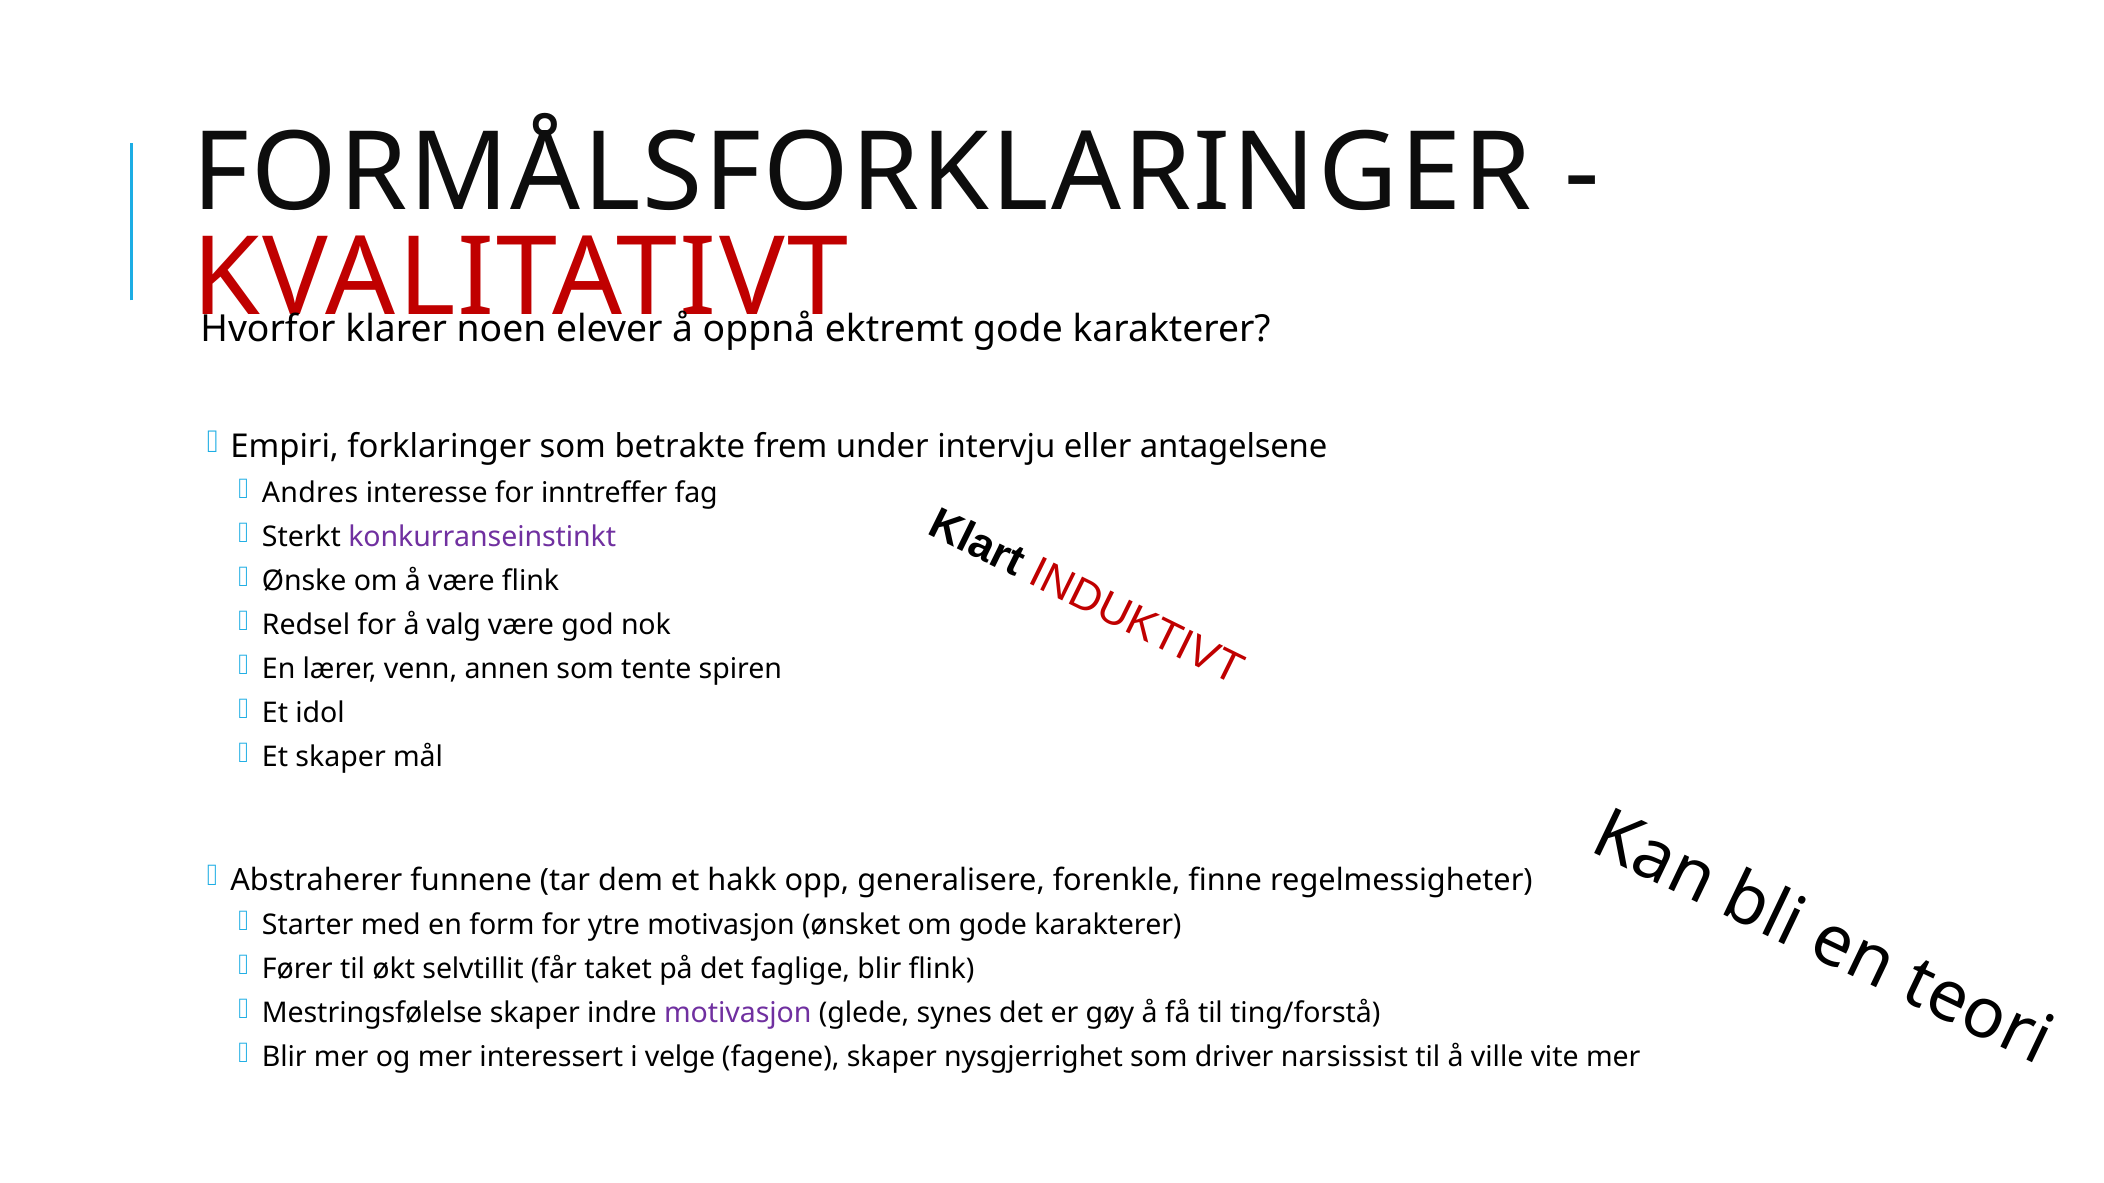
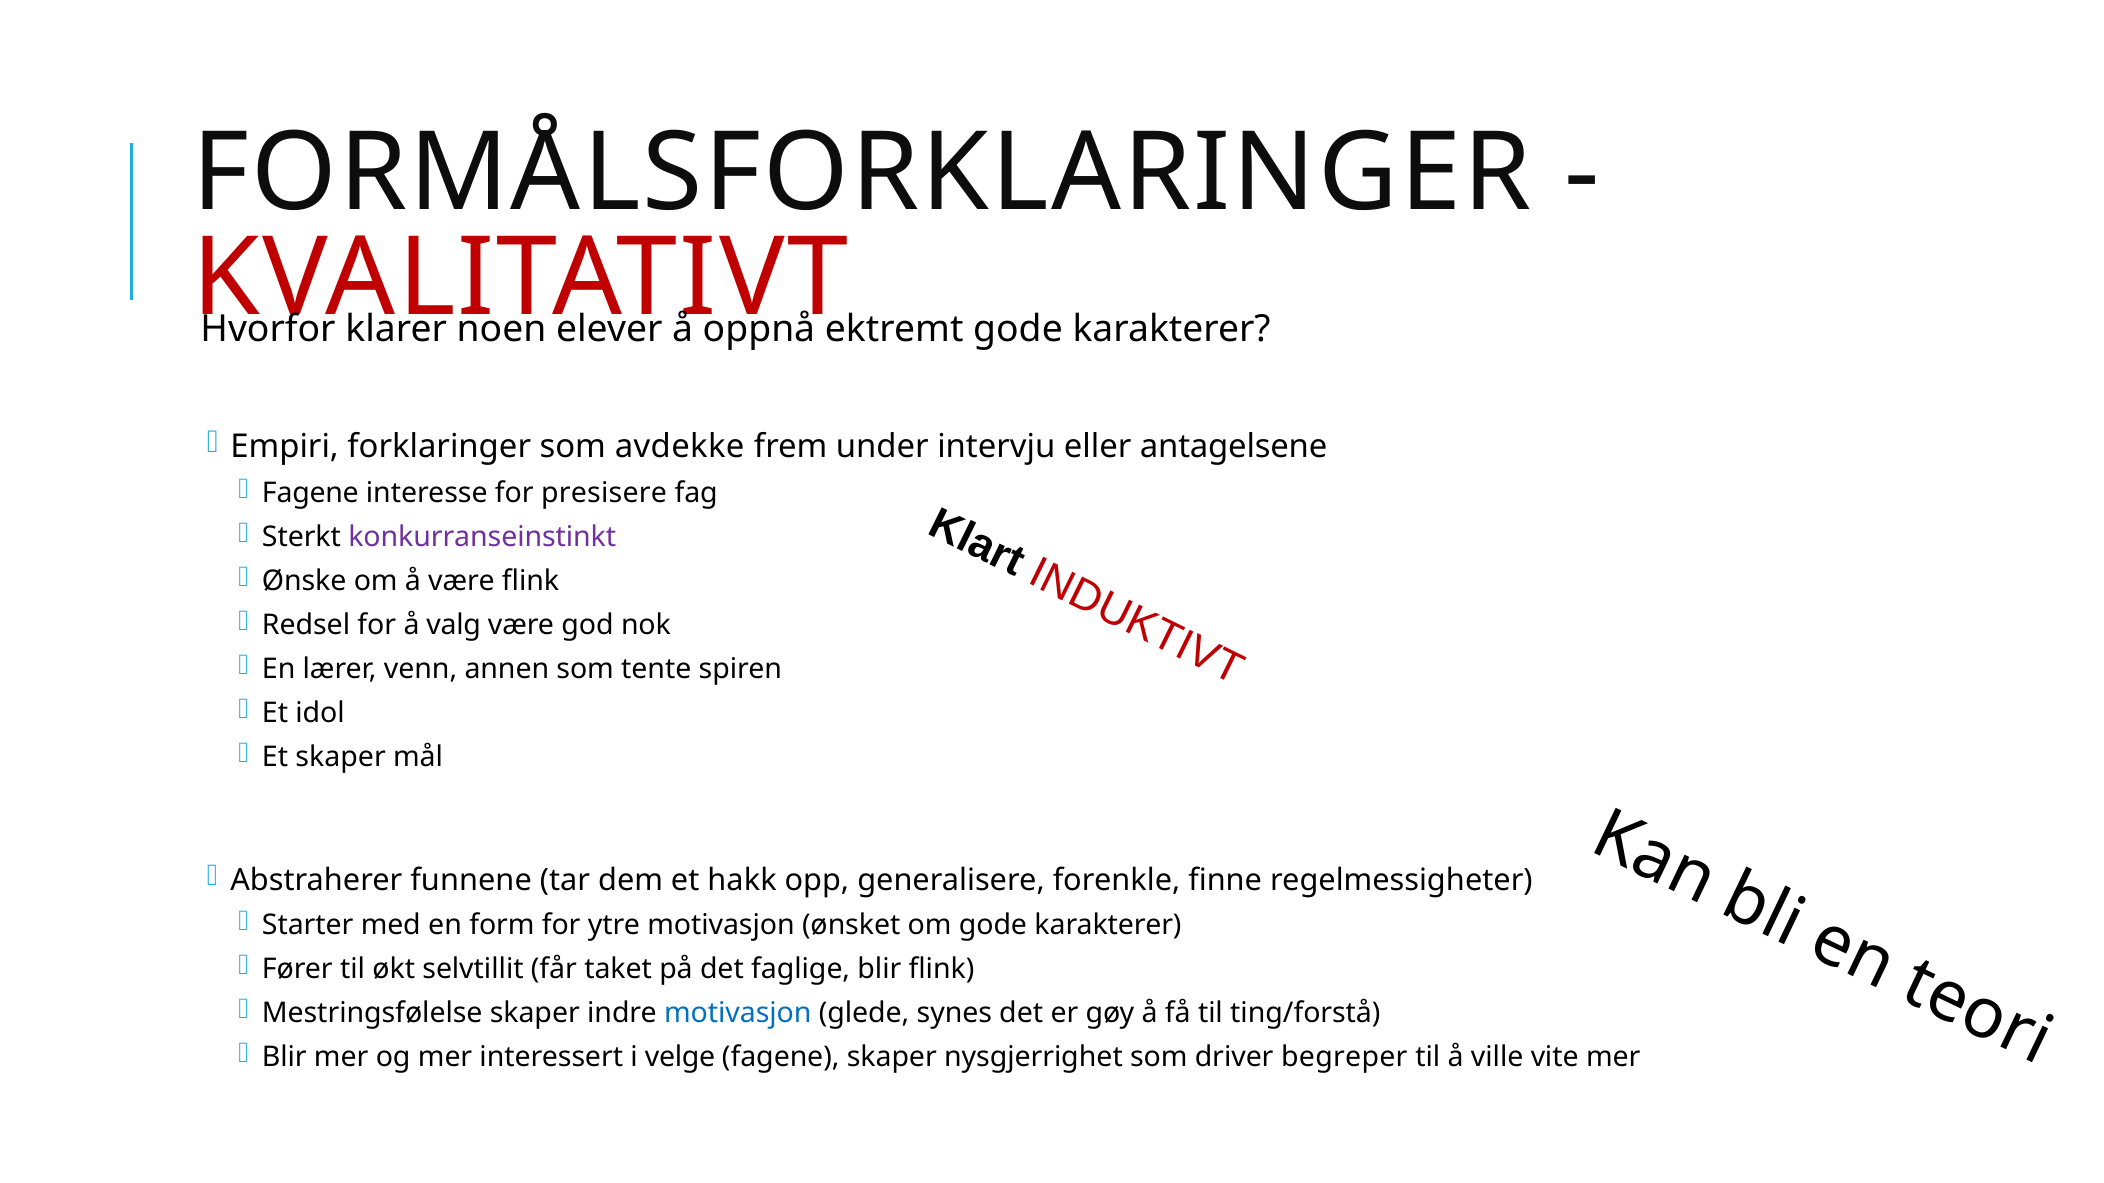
betrakte: betrakte -> avdekke (680, 447)
Andres: Andres -> Fagene (310, 493)
inntreffer: inntreffer -> presisere (604, 493)
motivasjon colour: purple -> blue (738, 1014)
narsissist: narsissist -> begreper (1344, 1058)
